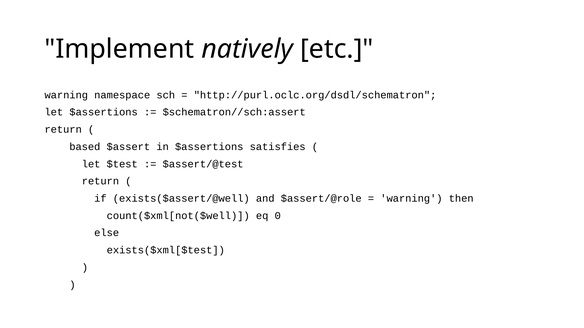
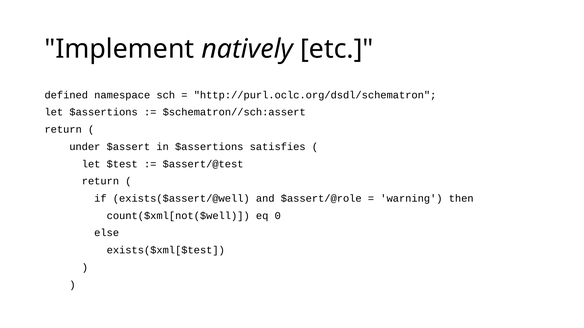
warning: warning -> defined (66, 95)
based: based -> under (85, 147)
